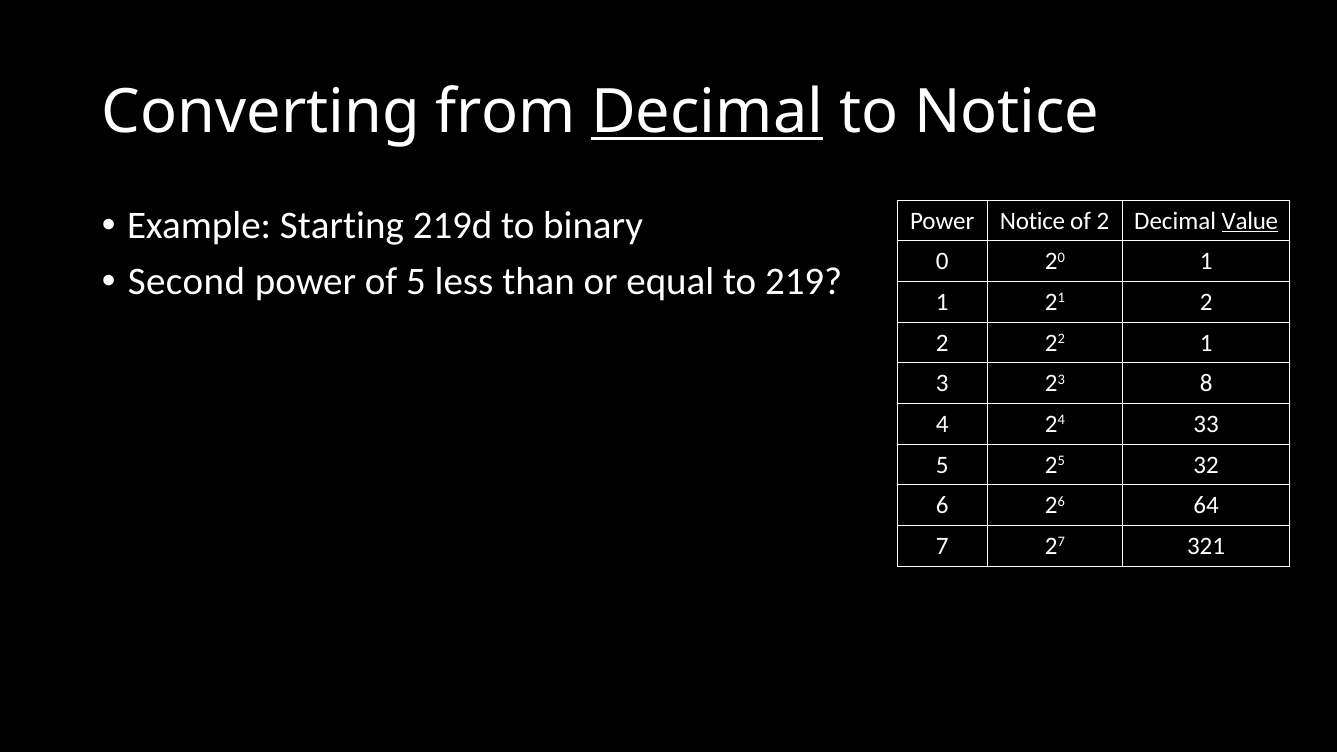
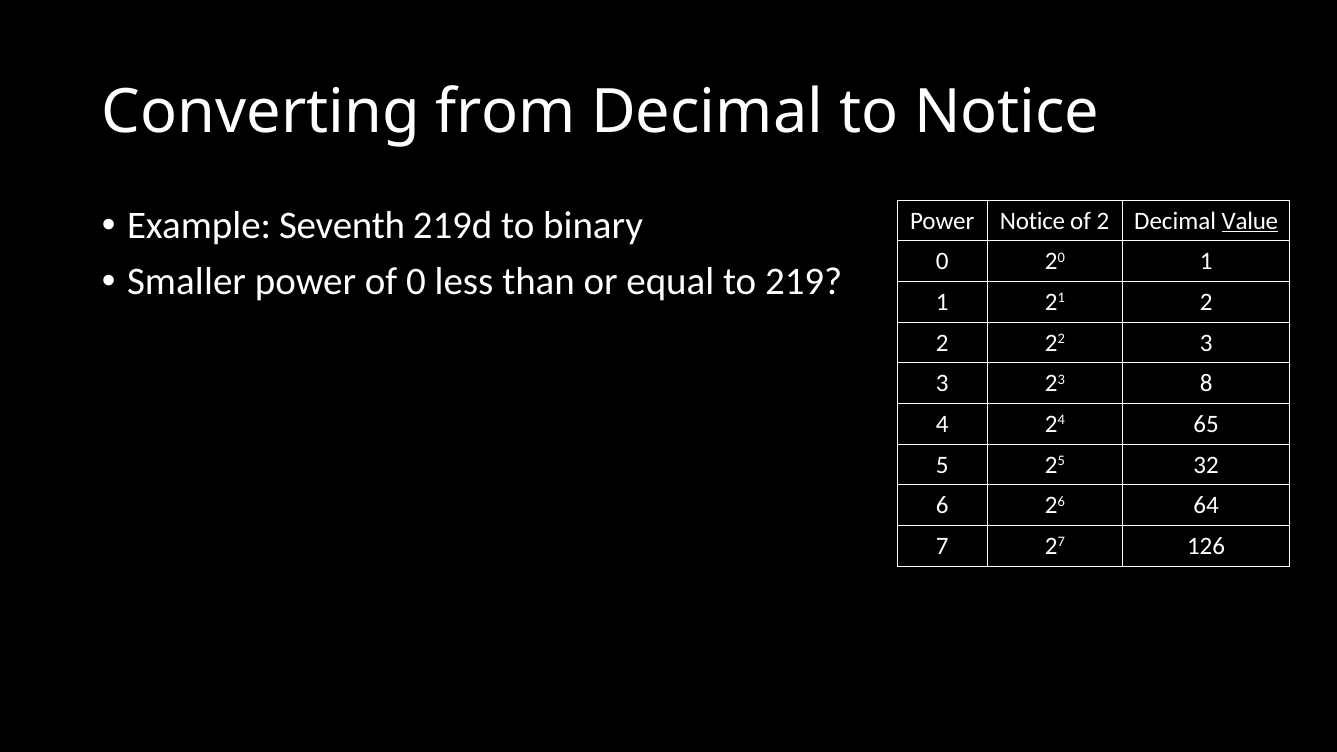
Decimal underline: present -> none (707, 112)
Starting: Starting -> Seventh (342, 226)
Second: Second -> Smaller (187, 282)
of 5: 5 -> 0 (416, 282)
22 1: 1 -> 3 (1206, 343)
33: 33 -> 65 (1206, 424)
321: 321 -> 126 (1206, 546)
